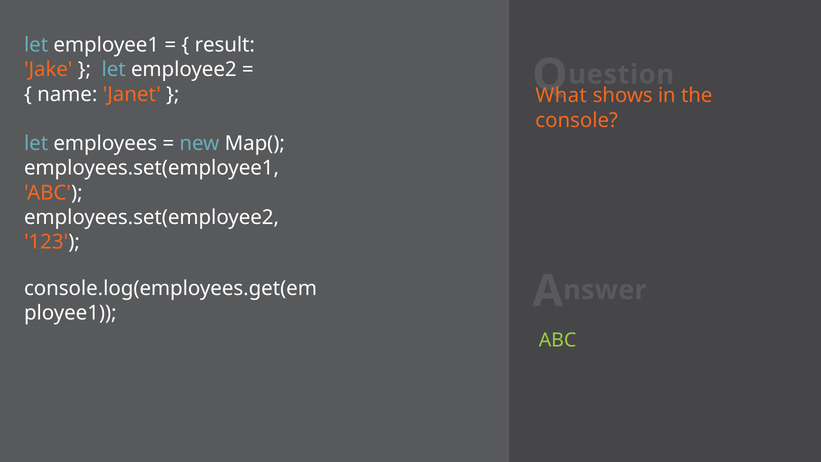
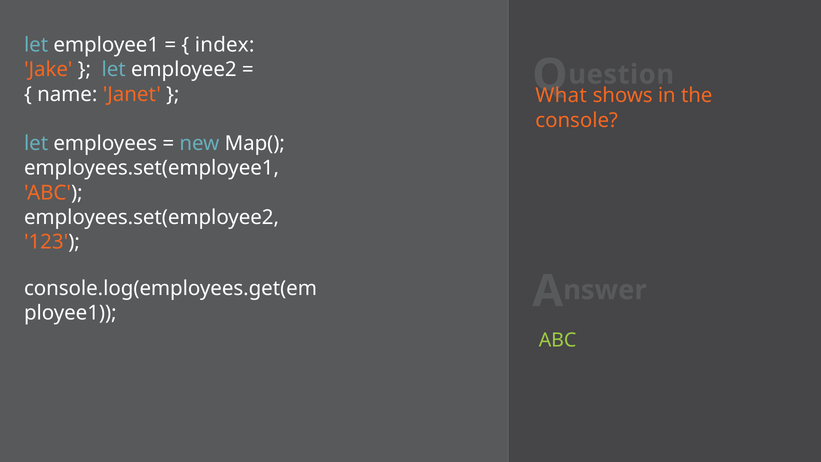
result: result -> index (225, 45)
